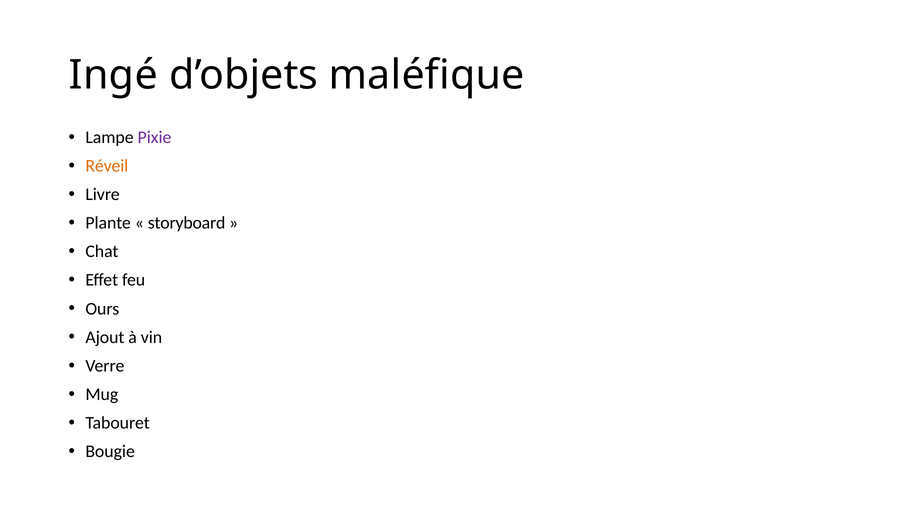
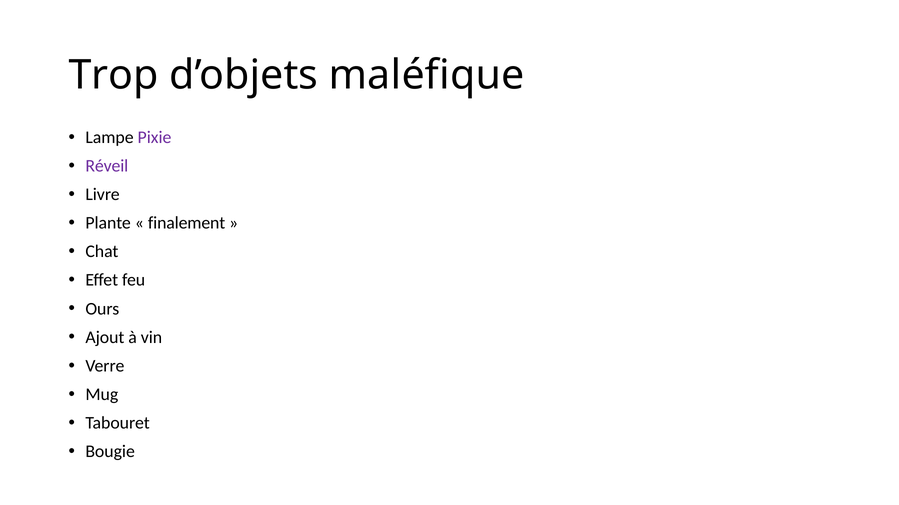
Ingé: Ingé -> Trop (114, 76)
Réveil colour: orange -> purple (107, 166)
storyboard: storyboard -> finalement (187, 223)
